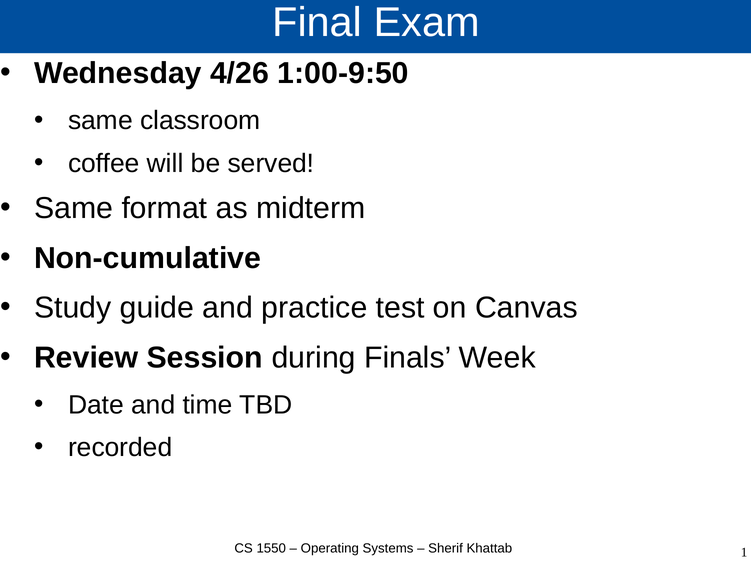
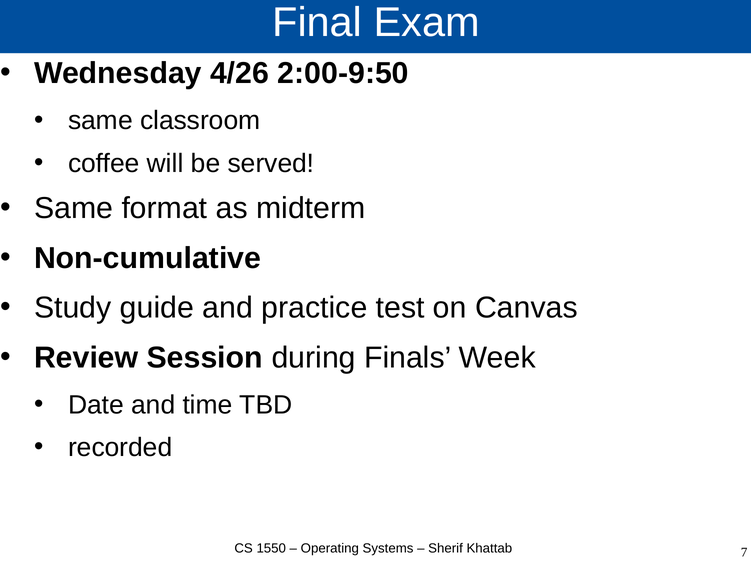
1:00-9:50: 1:00-9:50 -> 2:00-9:50 (343, 73)
1: 1 -> 7 (744, 552)
